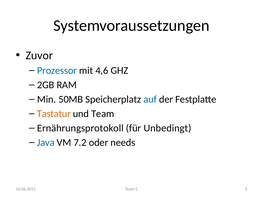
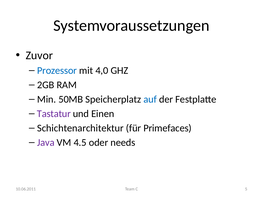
4,6: 4,6 -> 4,0 (102, 70)
Tastatur colour: orange -> purple (54, 113)
und Team: Team -> Einen (103, 113)
Ernährungsprotokoll: Ernährungsprotokoll -> Schichtenarchitektur (80, 128)
Unbedingt: Unbedingt -> Primefaces (168, 128)
Java colour: blue -> purple (46, 142)
7.2: 7.2 -> 4.5 (80, 142)
